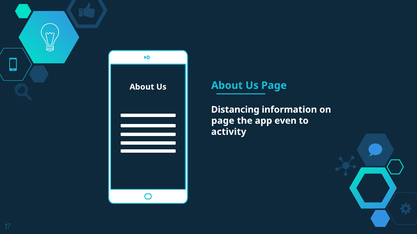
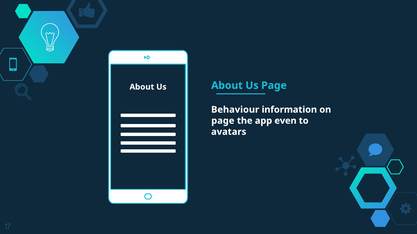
Distancing: Distancing -> Behaviour (235, 110)
activity: activity -> avatars (229, 132)
